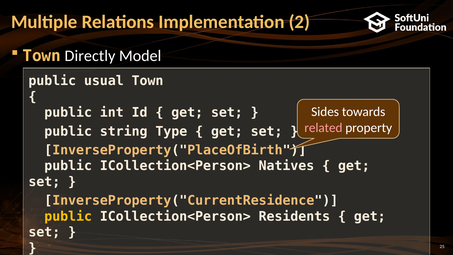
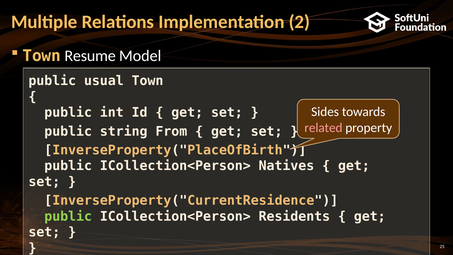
Directly: Directly -> Resume (90, 56)
Type: Type -> From (171, 131)
public colour: yellow -> light green (68, 216)
